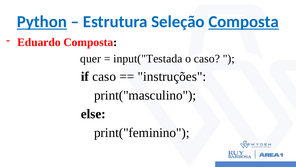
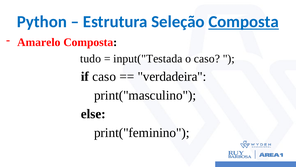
Python underline: present -> none (42, 22)
Eduardo: Eduardo -> Amarelo (39, 42)
quer: quer -> tudo (91, 59)
instruções: instruções -> verdadeira (172, 76)
